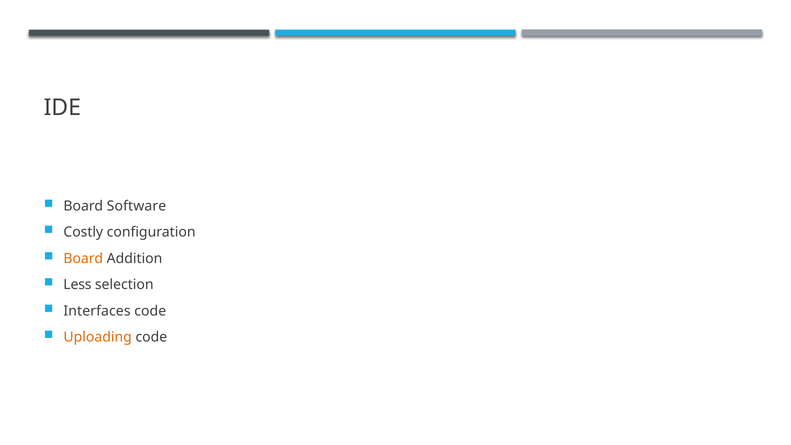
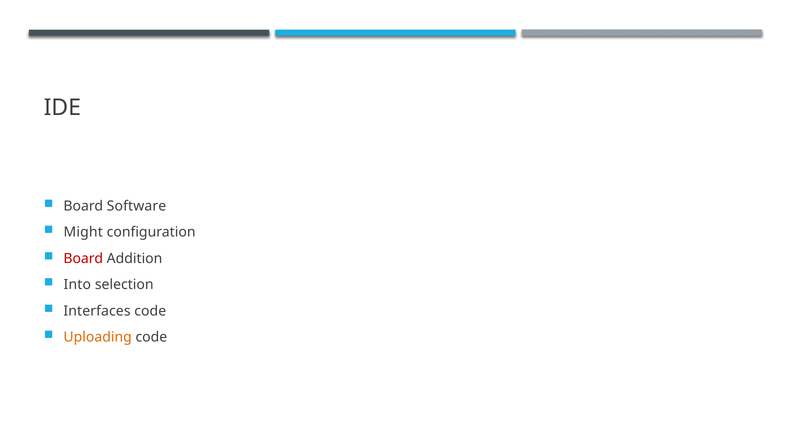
Costly: Costly -> Might (83, 232)
Board colour: orange -> red (83, 258)
Less: Less -> Into (77, 285)
